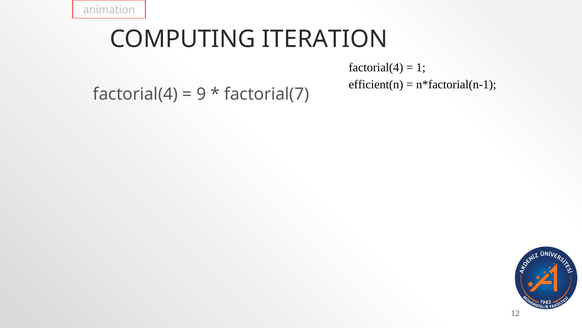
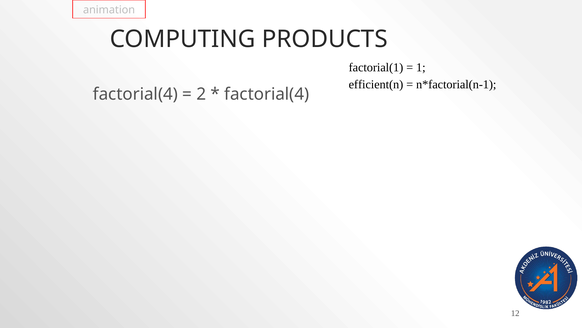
ITERATION: ITERATION -> PRODUCTS (325, 39)
factorial(4: factorial(4 -> factorial(1 (376, 67)
9: 9 -> 2 (201, 94)
factorial(7: factorial(7 -> factorial(4 (267, 94)
